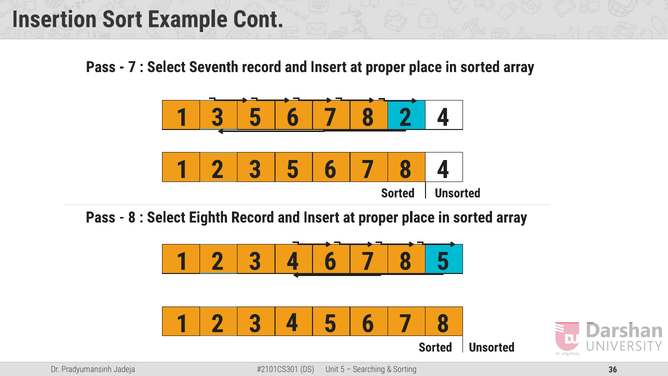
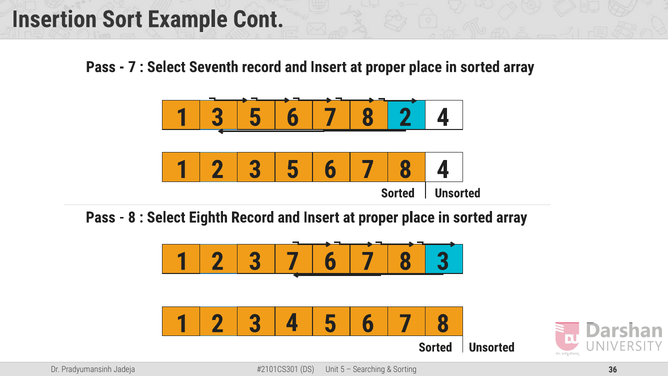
3 4: 4 -> 7 (293, 261)
8 5: 5 -> 3 (443, 261)
